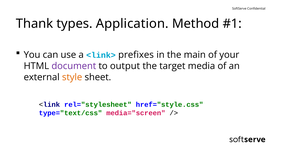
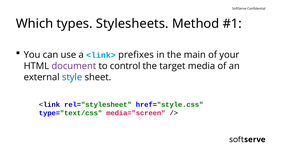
Thank: Thank -> Which (35, 24)
Application: Application -> Stylesheets (132, 24)
output: output -> control (125, 66)
style colour: orange -> blue (72, 77)
